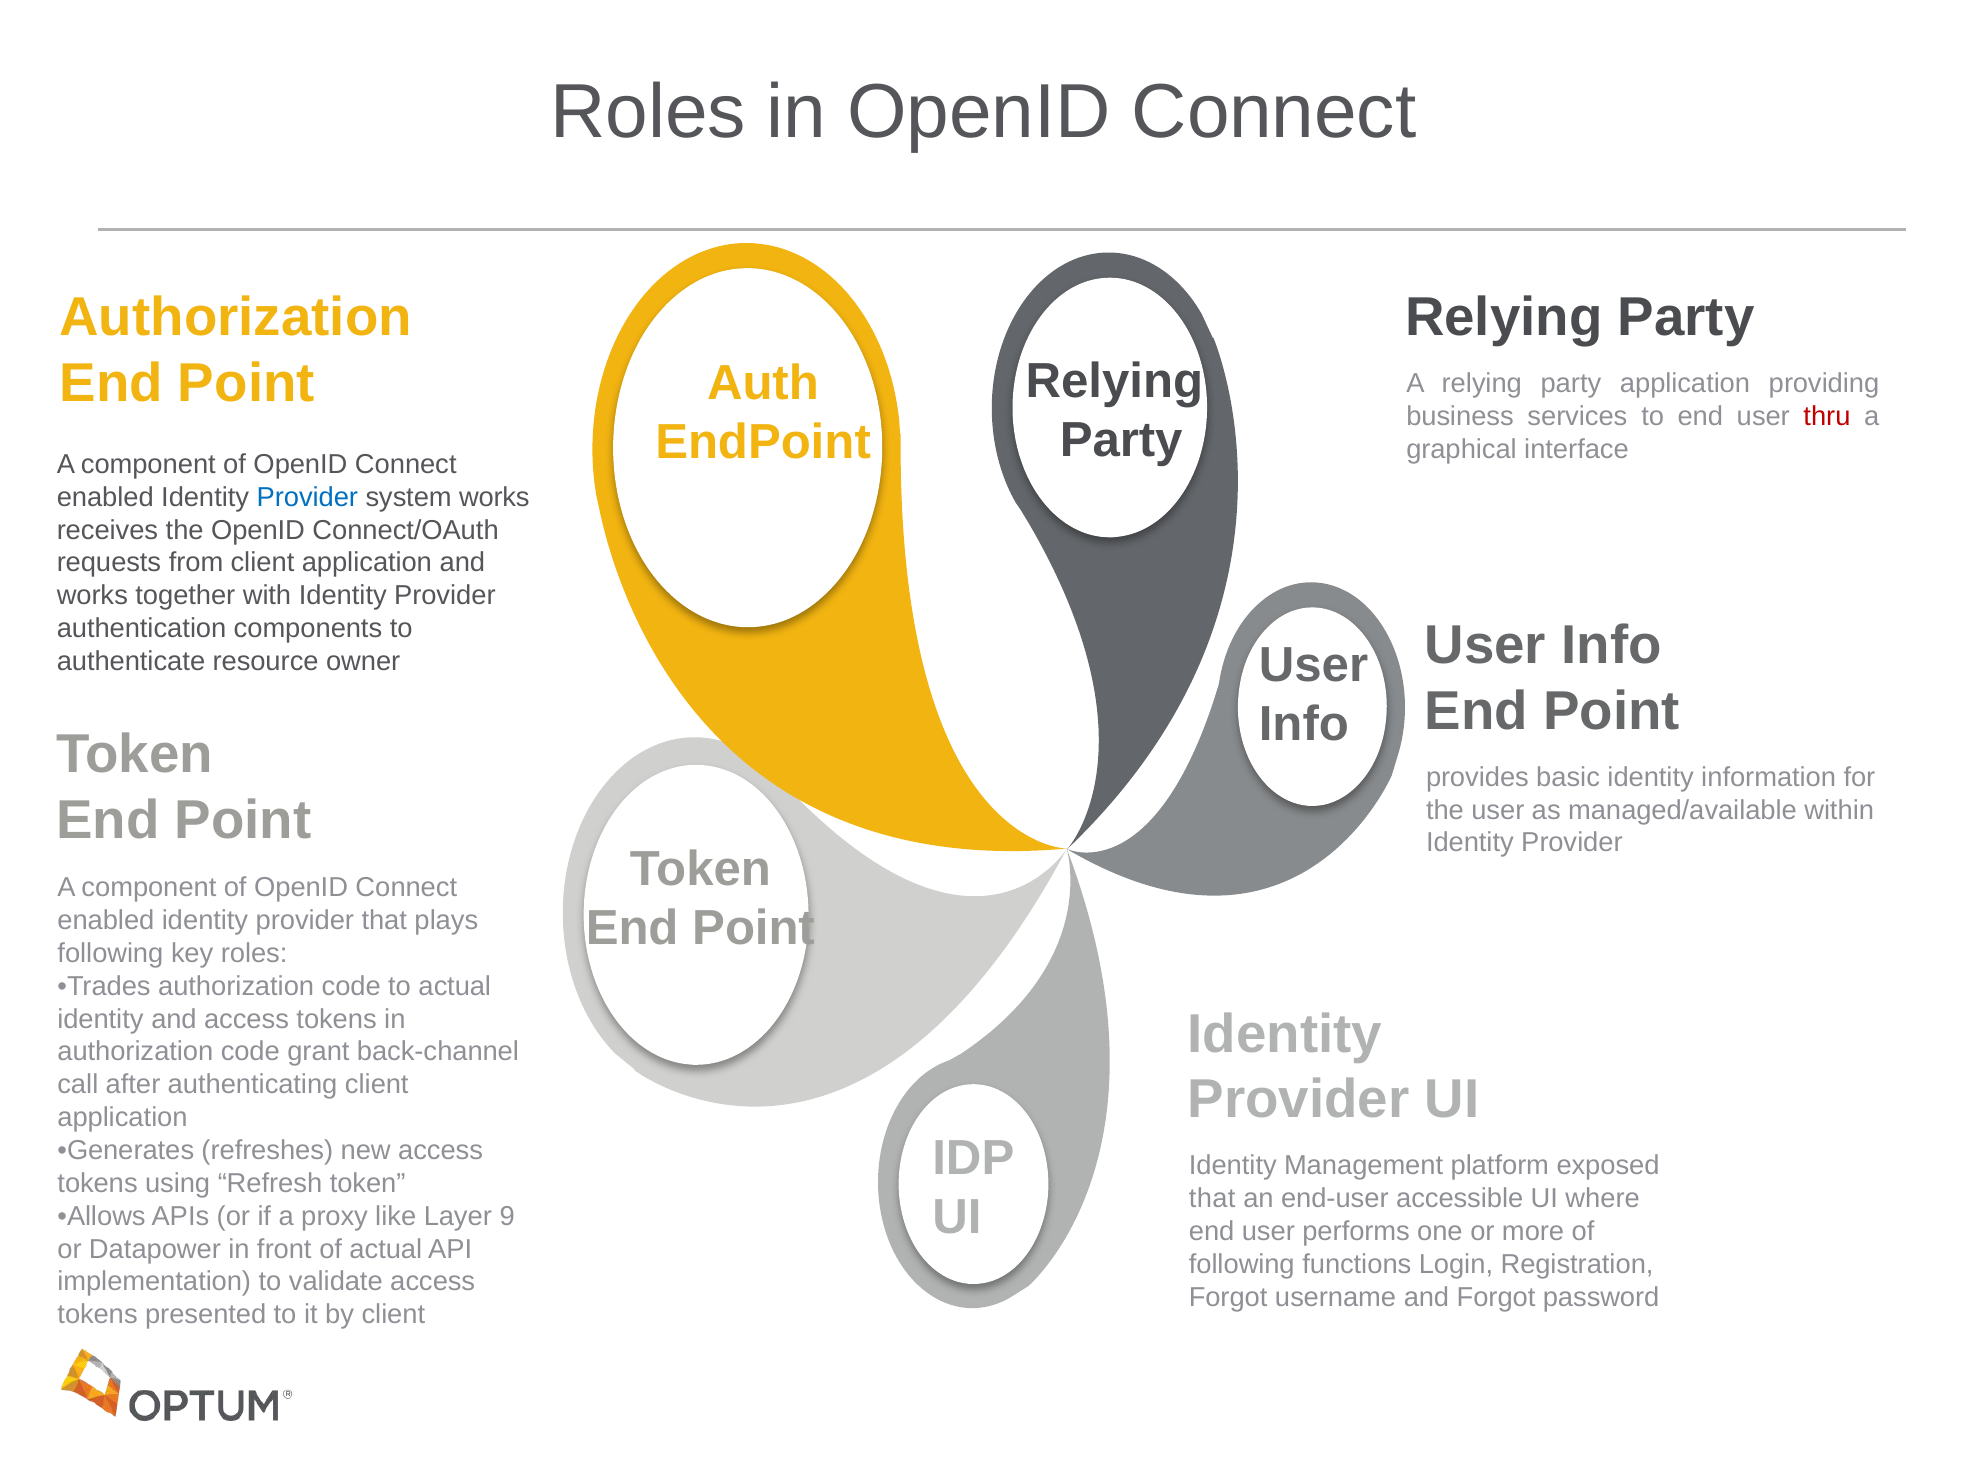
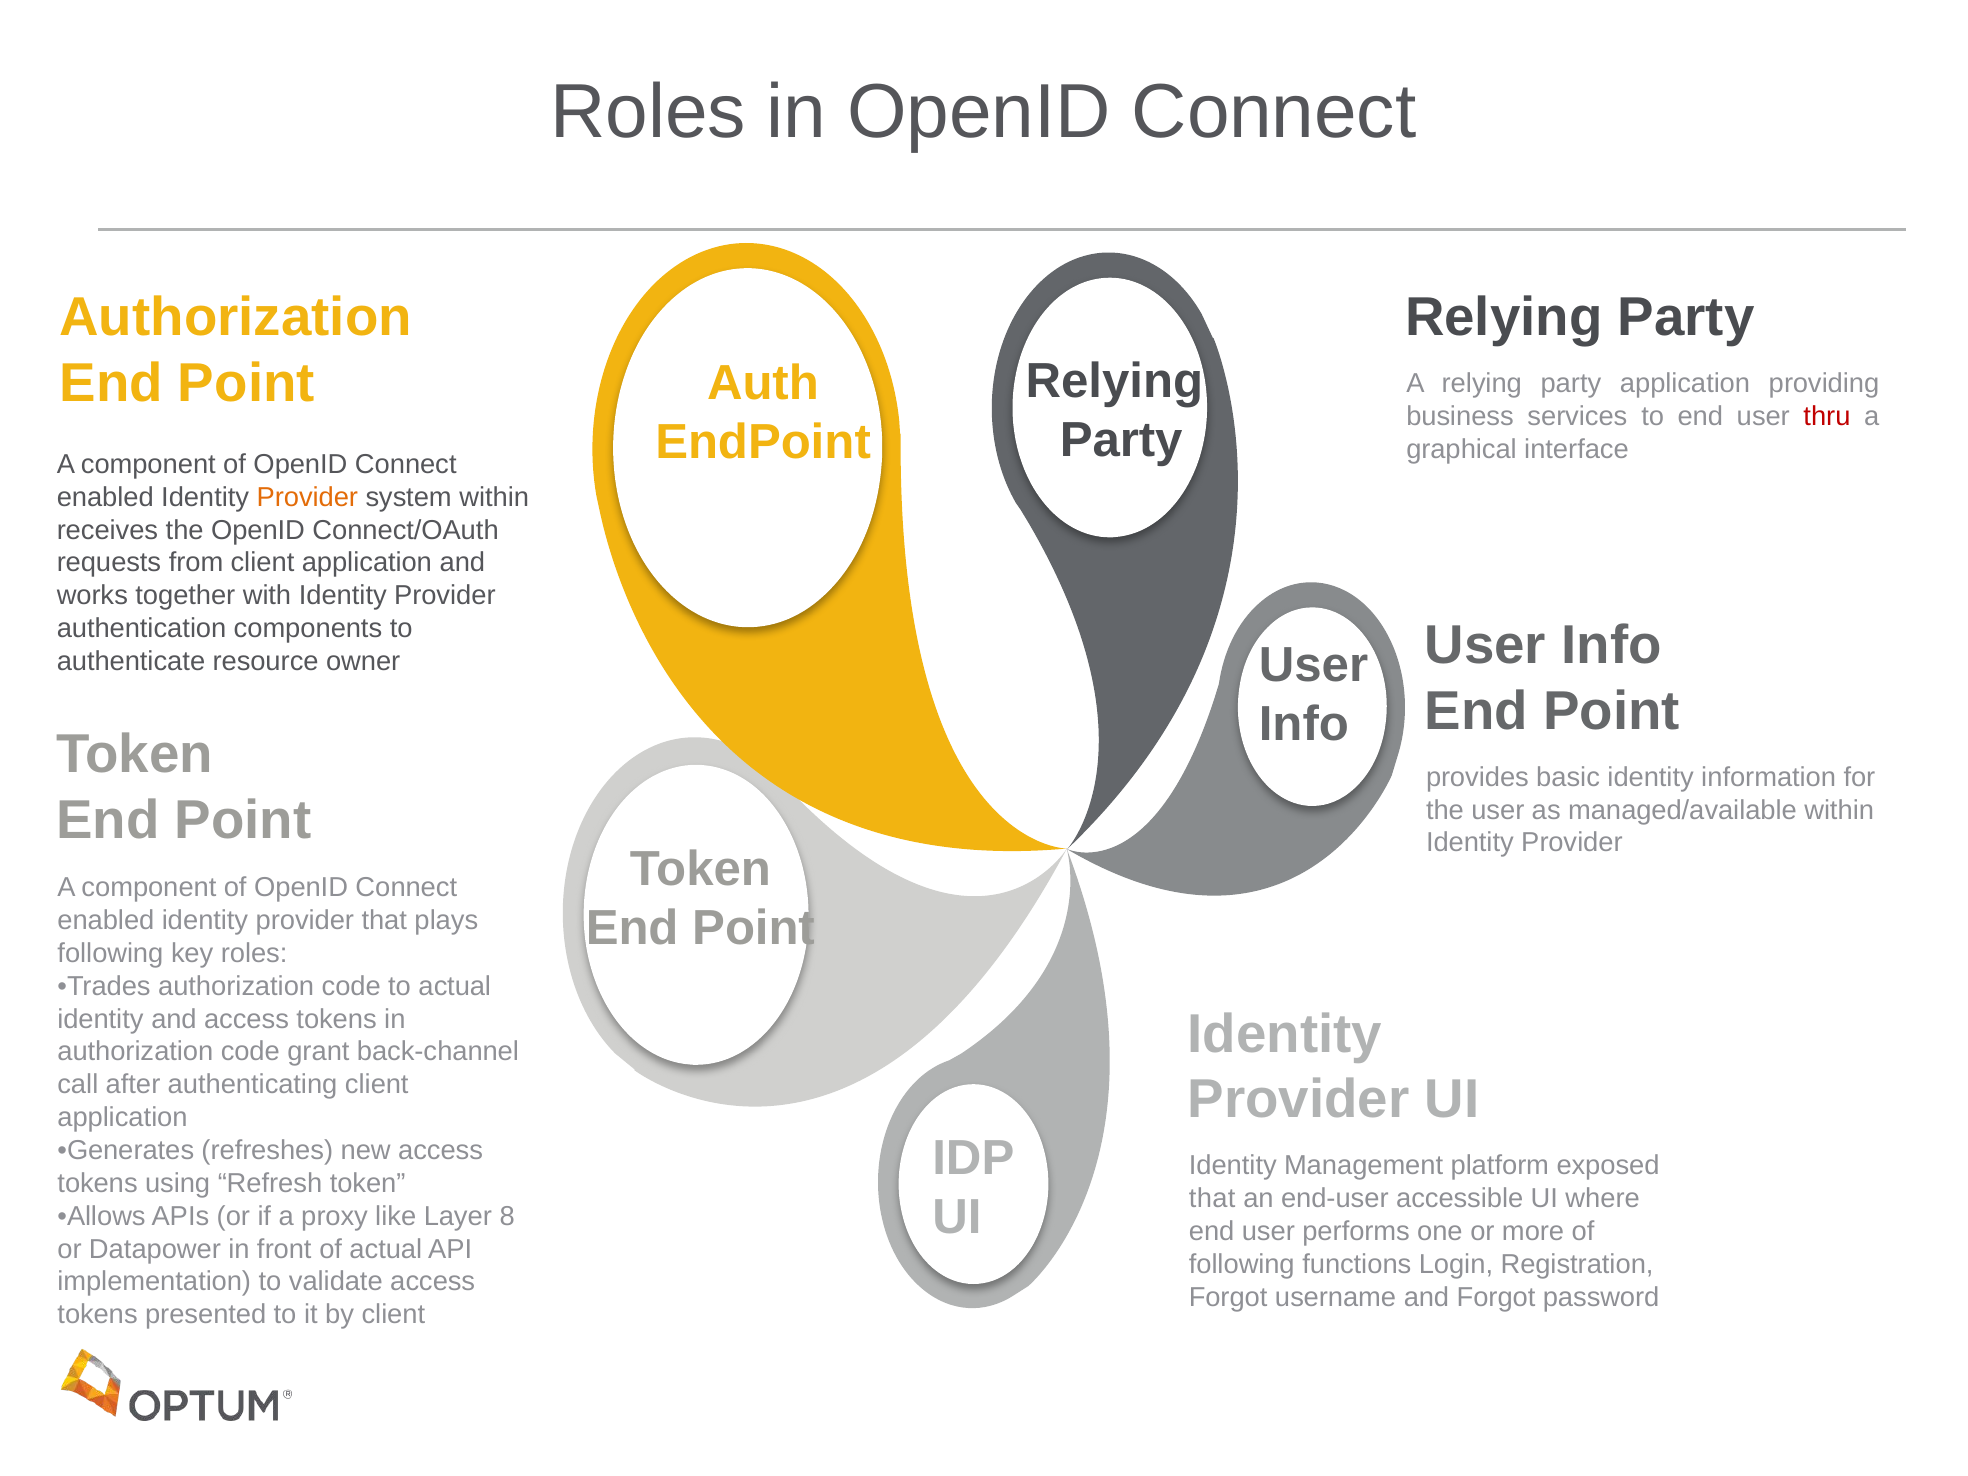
Provider colour: blue -> orange (307, 497)
system works: works -> within (494, 497)
9: 9 -> 8 (507, 1216)
